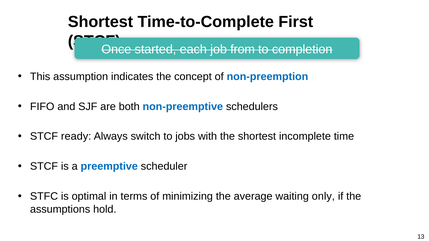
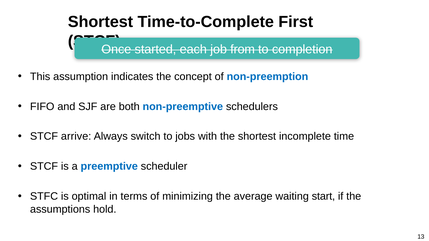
ready: ready -> arrive (76, 137)
only: only -> start (323, 197)
